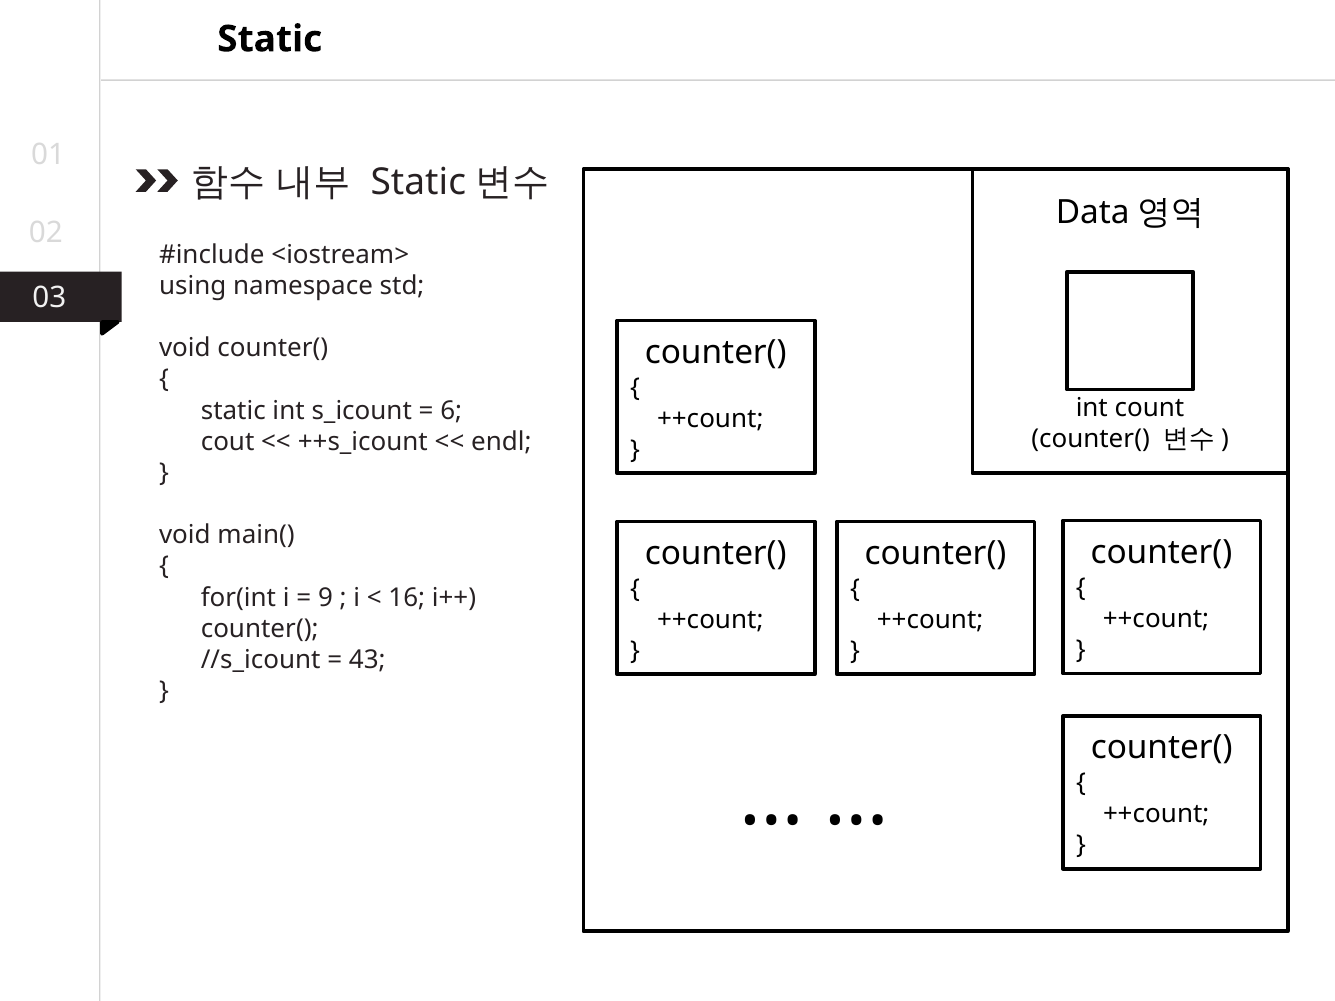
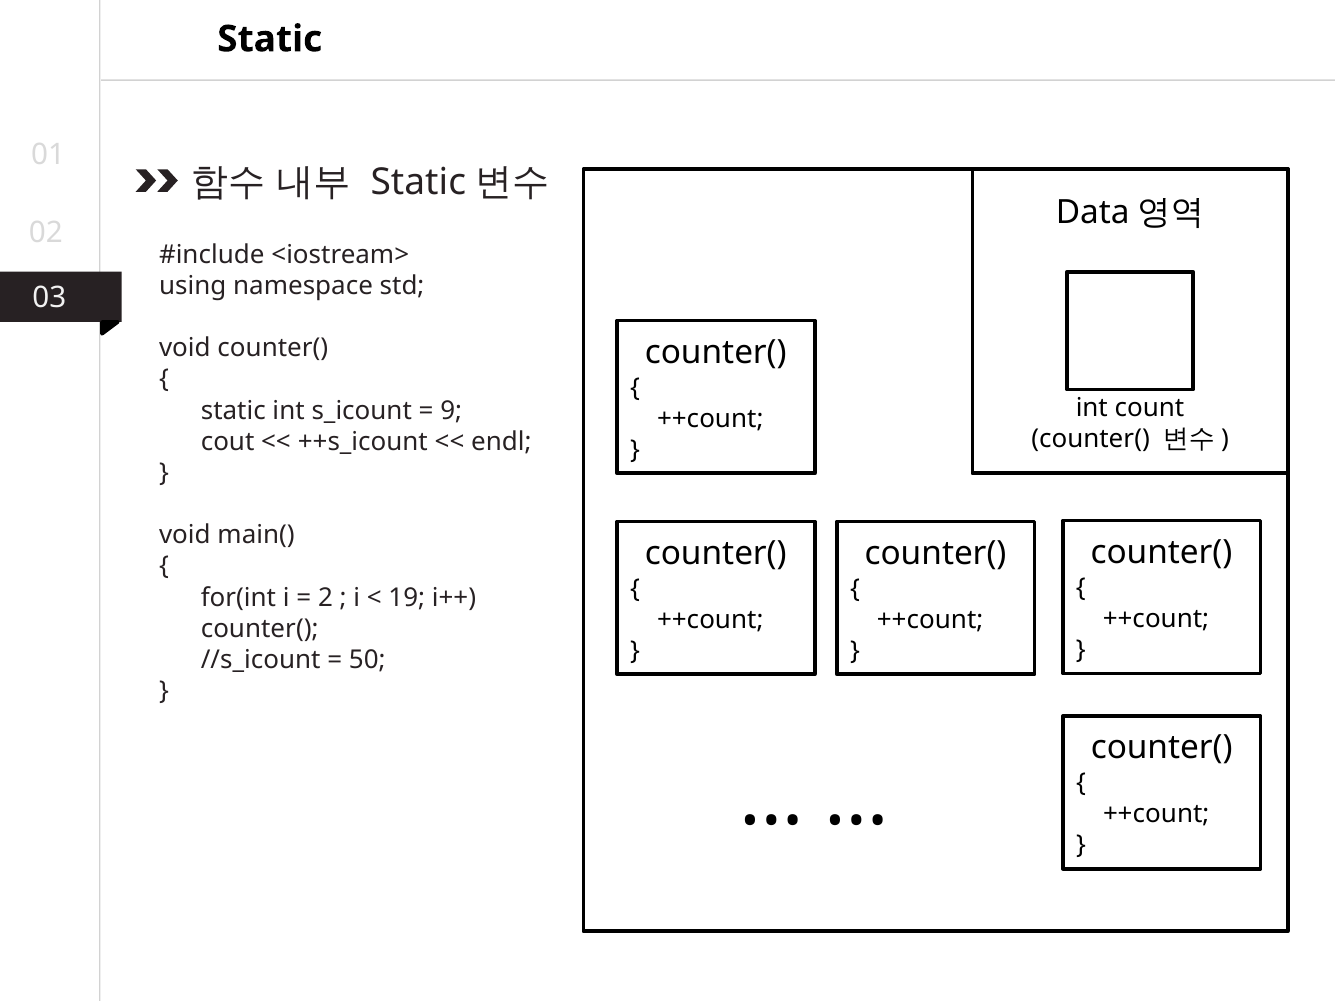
6: 6 -> 9 (451, 411)
9: 9 -> 2 (325, 598)
16: 16 -> 19 (407, 598)
43: 43 -> 50 (367, 660)
